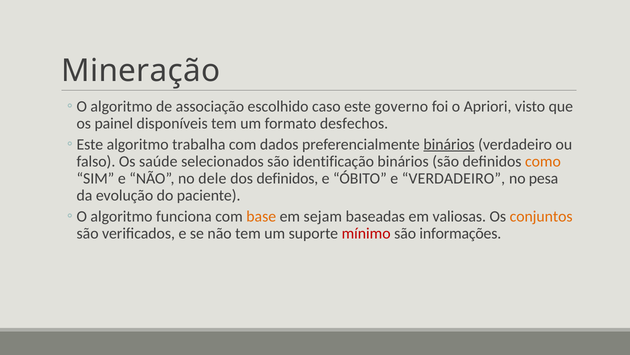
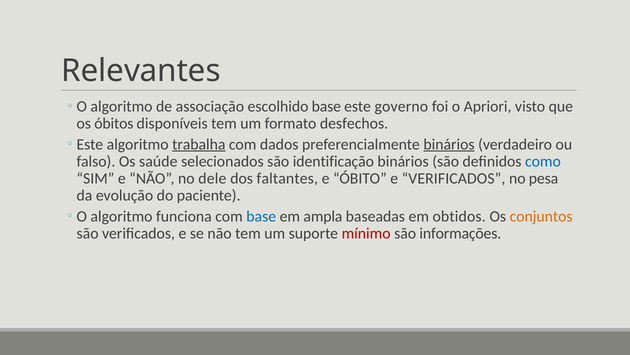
Mineração: Mineração -> Relevantes (141, 71)
escolhido caso: caso -> base (326, 106)
painel: painel -> óbitos (114, 123)
trabalha underline: none -> present (199, 144)
como colour: orange -> blue (543, 161)
dos definidos: definidos -> faltantes (287, 178)
e VERDADEIRO: VERDADEIRO -> VERIFICADOS (454, 178)
base colour: orange -> blue (261, 216)
sejam: sejam -> ampla (323, 216)
valiosas: valiosas -> obtidos (459, 216)
